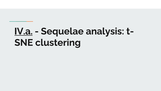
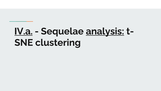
analysis underline: none -> present (105, 31)
